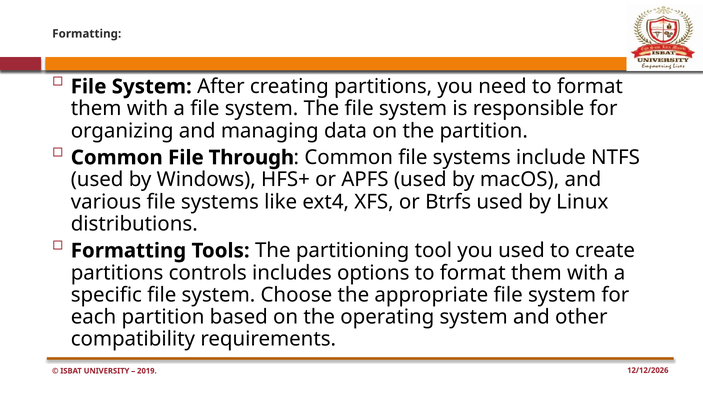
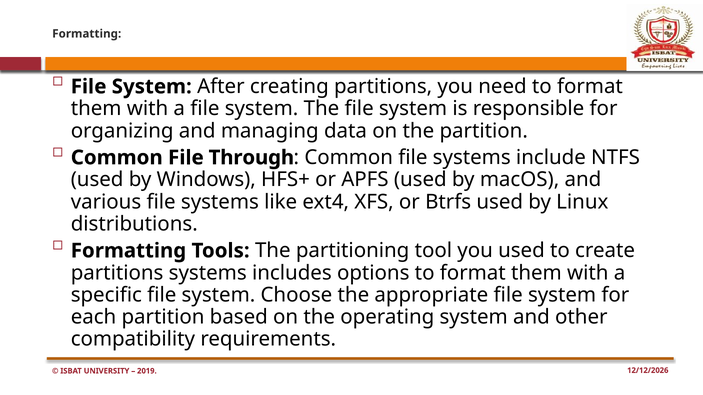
partitions controls: controls -> systems (208, 273)
